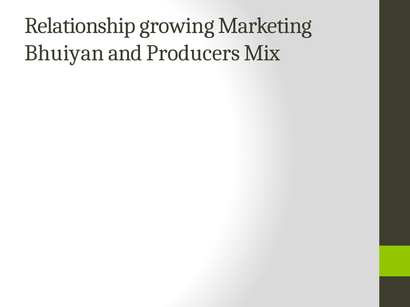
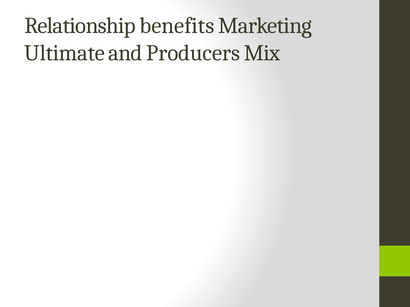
growing: growing -> benefits (177, 26)
Bhuiyan: Bhuiyan -> Ultimate (65, 53)
